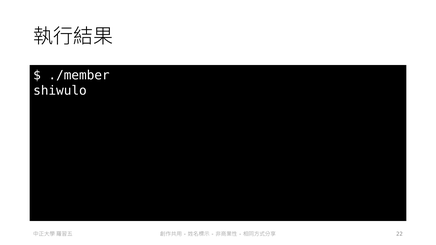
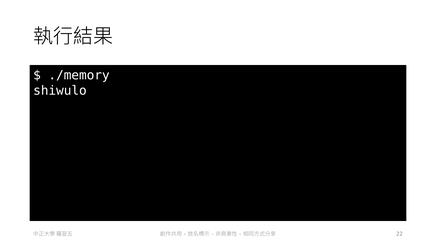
./member: ./member -> ./memory (79, 75)
